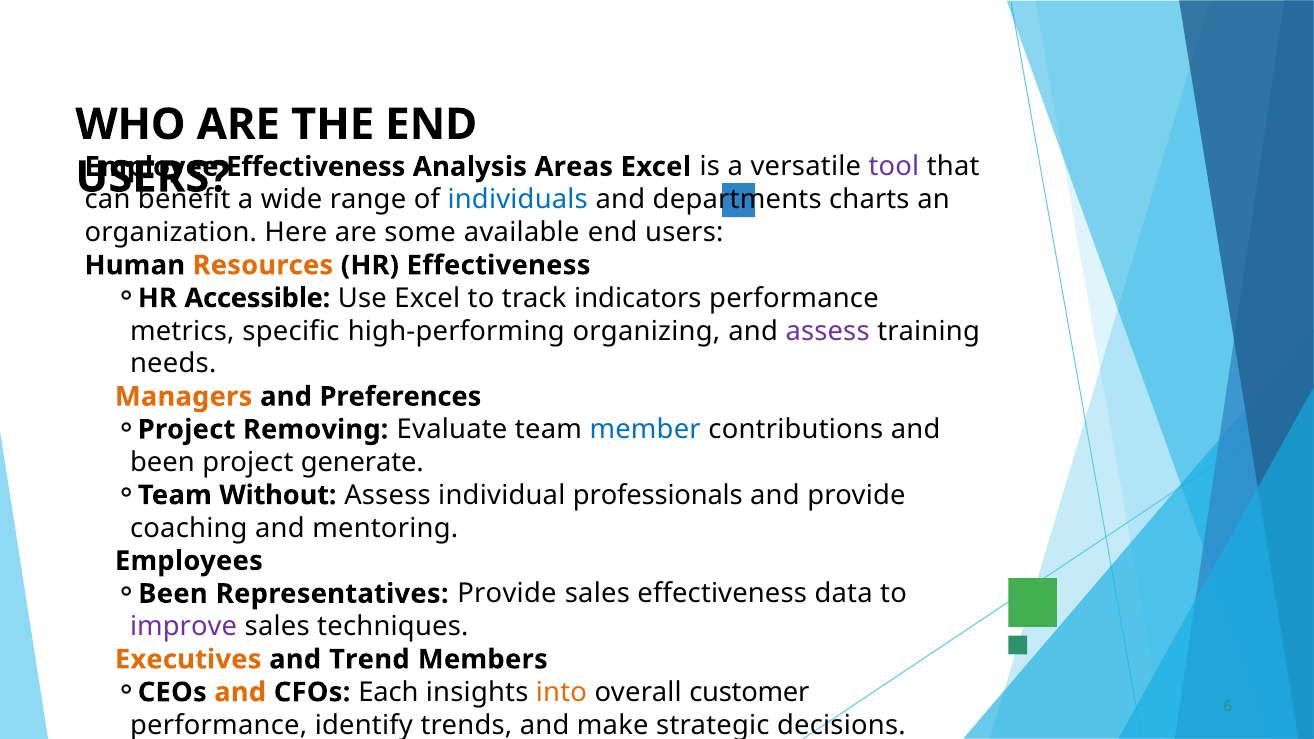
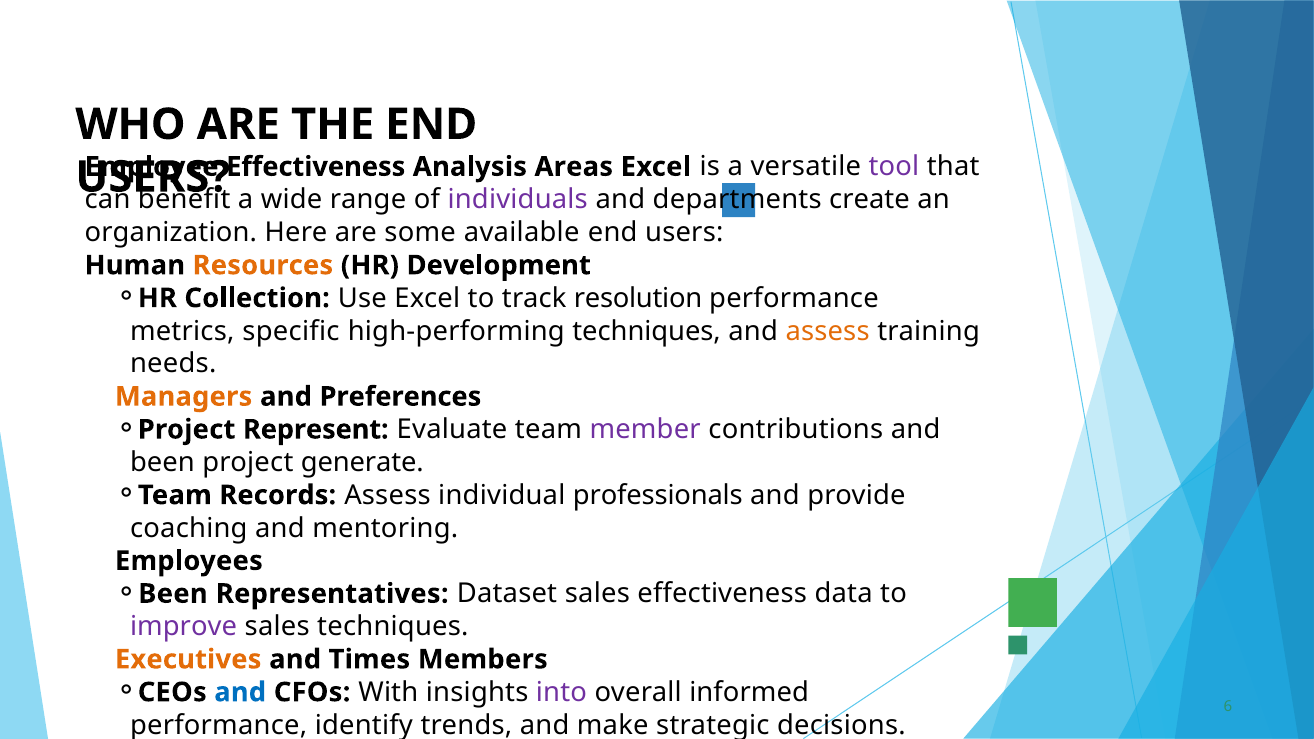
individuals colour: blue -> purple (518, 200)
charts: charts -> create (869, 200)
HR Effectiveness: Effectiveness -> Development (499, 265)
Accessible: Accessible -> Collection (257, 298)
indicators: indicators -> resolution (638, 298)
high-performing organizing: organizing -> techniques (647, 331)
assess colour: purple -> orange (828, 331)
Removing: Removing -> Represent (316, 430)
member colour: blue -> purple (645, 430)
Without: Without -> Records (278, 495)
Representatives Provide: Provide -> Dataset (507, 594)
Trend: Trend -> Times (369, 660)
and colour: orange -> blue (240, 692)
Each: Each -> With (388, 692)
into colour: orange -> purple (561, 692)
customer: customer -> informed (749, 692)
